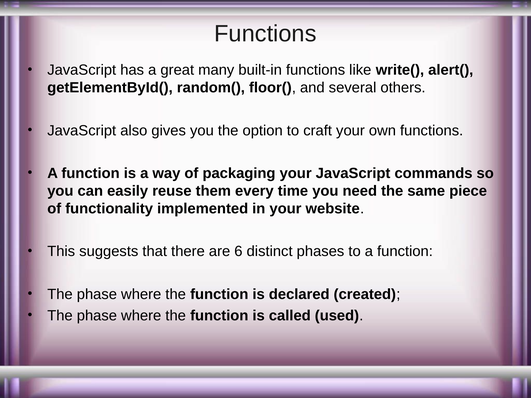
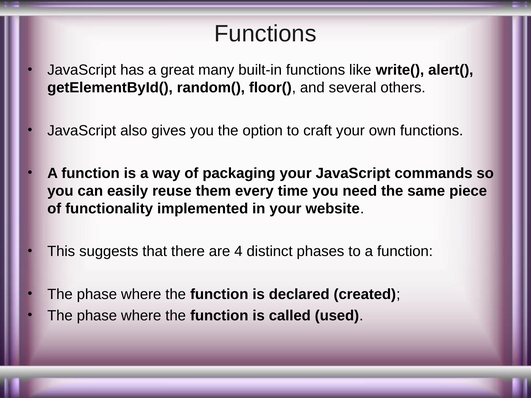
6: 6 -> 4 (238, 252)
